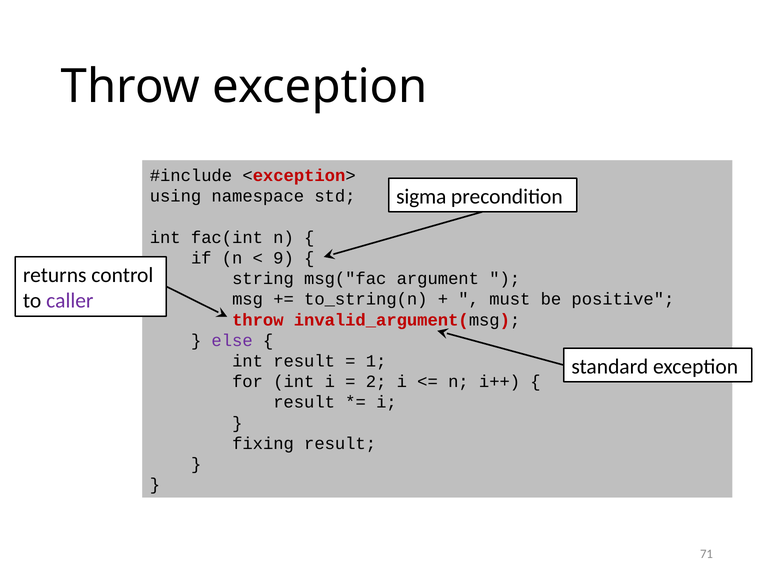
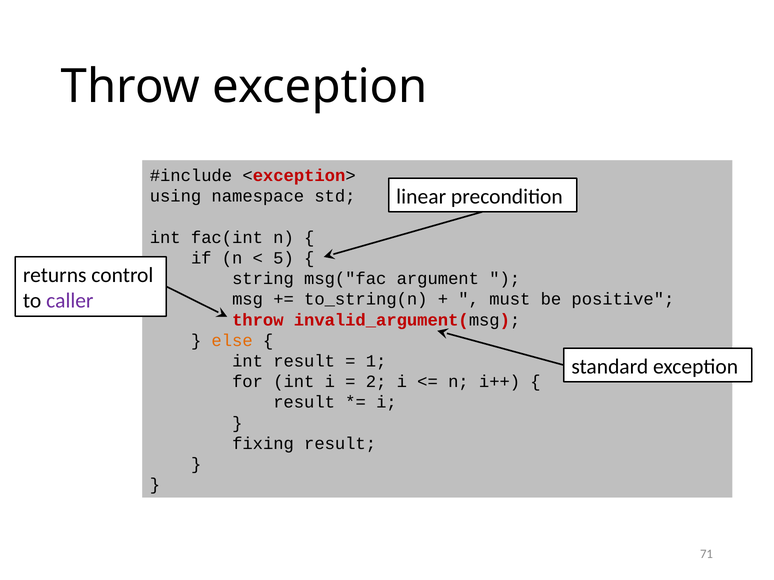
sigma: sigma -> linear (421, 197)
9: 9 -> 5 (284, 258)
else colour: purple -> orange (232, 341)
